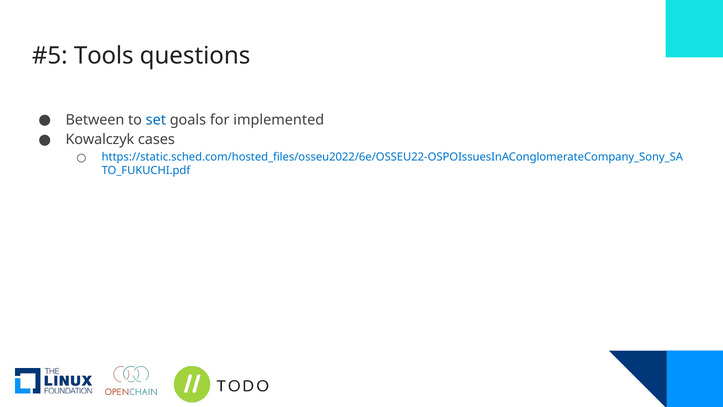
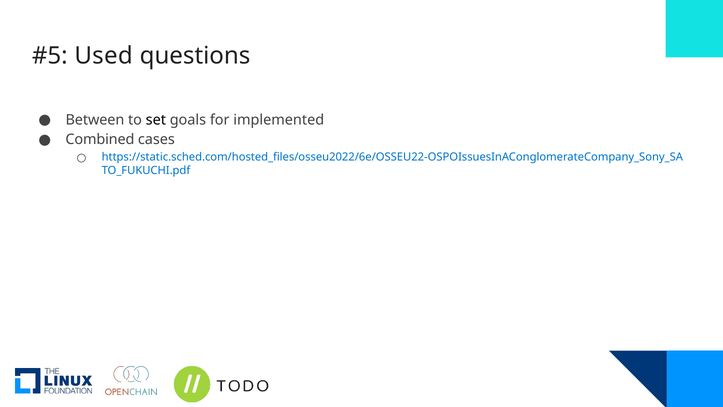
Tools: Tools -> Used (104, 56)
set colour: blue -> black (156, 120)
Kowalczyk: Kowalczyk -> Combined (100, 140)
